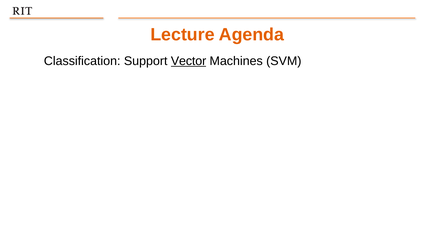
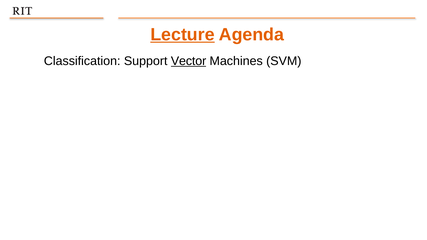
Lecture underline: none -> present (183, 35)
